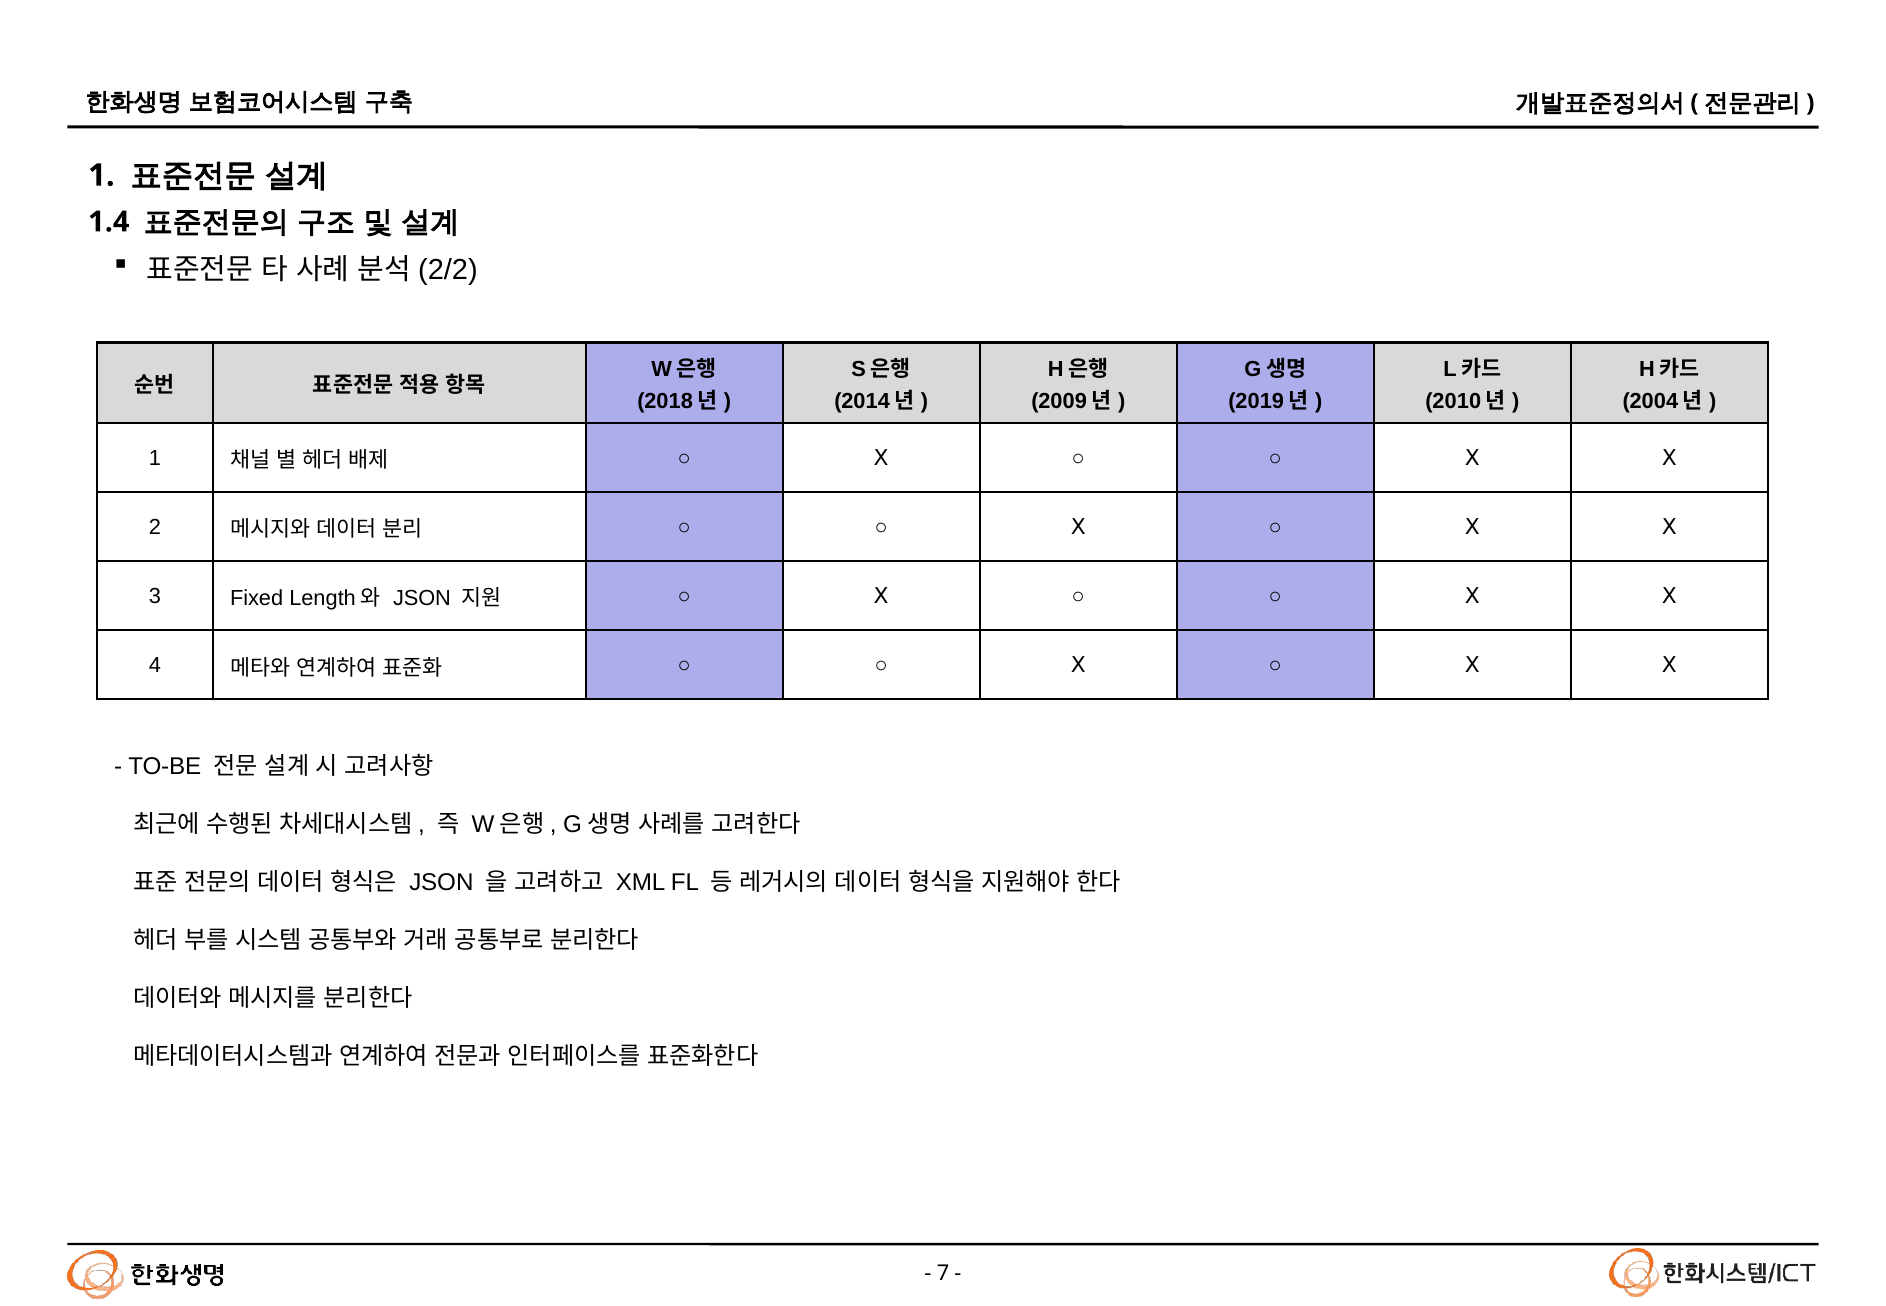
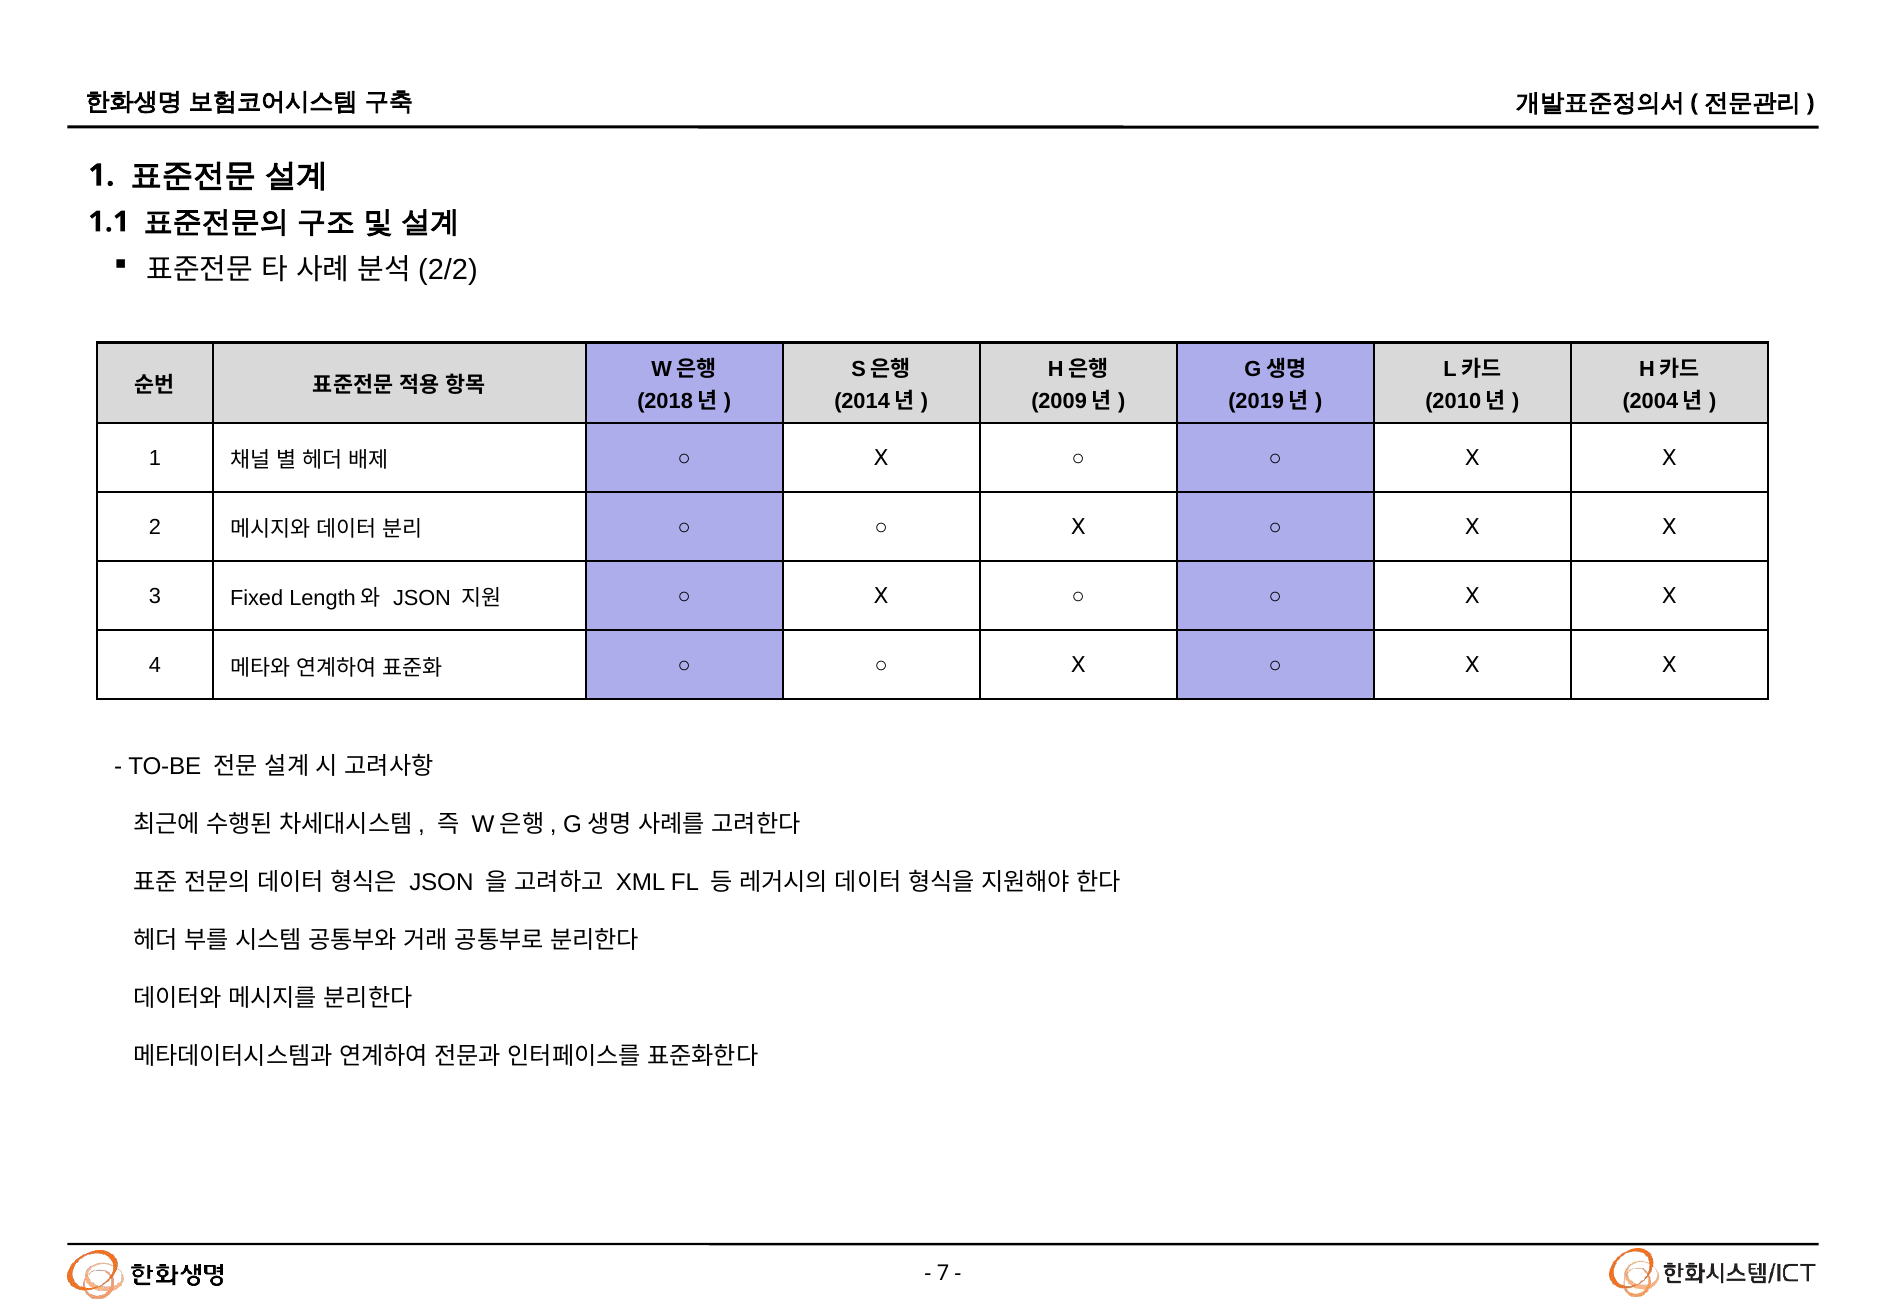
1.4: 1.4 -> 1.1 (109, 222)
